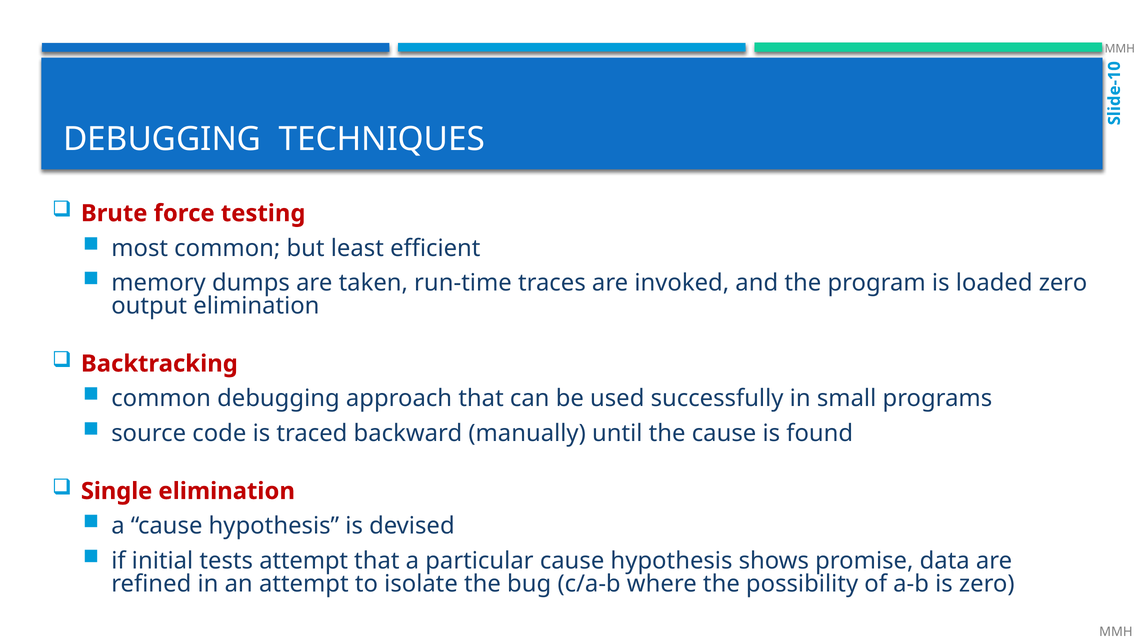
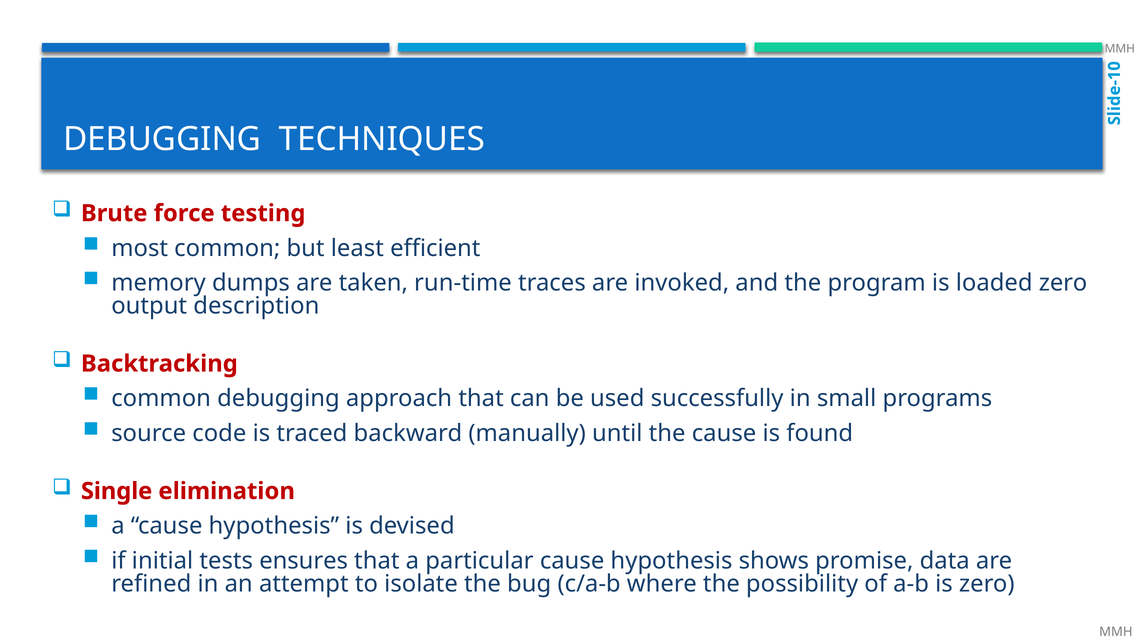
output elimination: elimination -> description (256, 306)
tests attempt: attempt -> ensures (304, 560)
